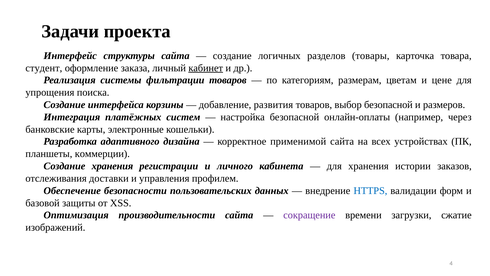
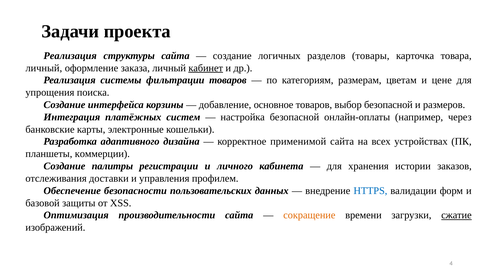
Интерфейс: Интерфейс -> Реализация (70, 56)
студент: студент -> личный (44, 68)
развития: развития -> основное (274, 105)
Создание хранения: хранения -> палитры (112, 166)
сокращение colour: purple -> orange (309, 215)
сжатие underline: none -> present (456, 215)
